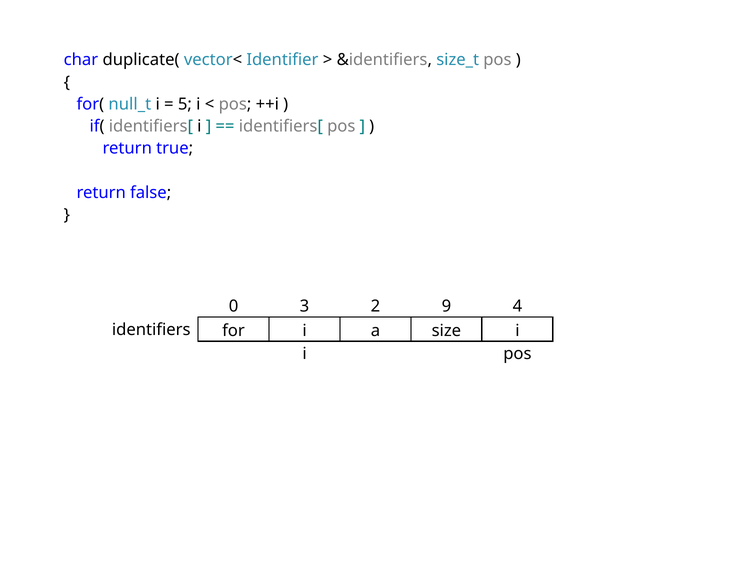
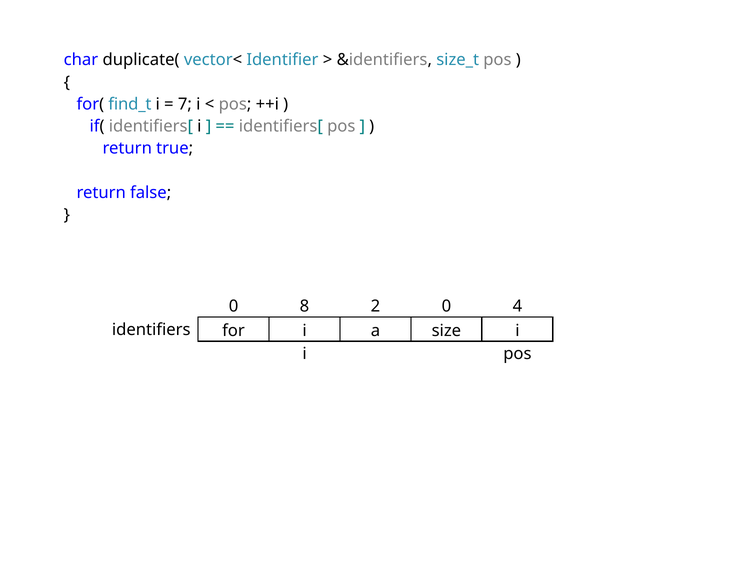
null_t: null_t -> find_t (130, 104)
5: 5 -> 7 (185, 104)
3: 3 -> 8 (305, 306)
2 9: 9 -> 0 (446, 306)
